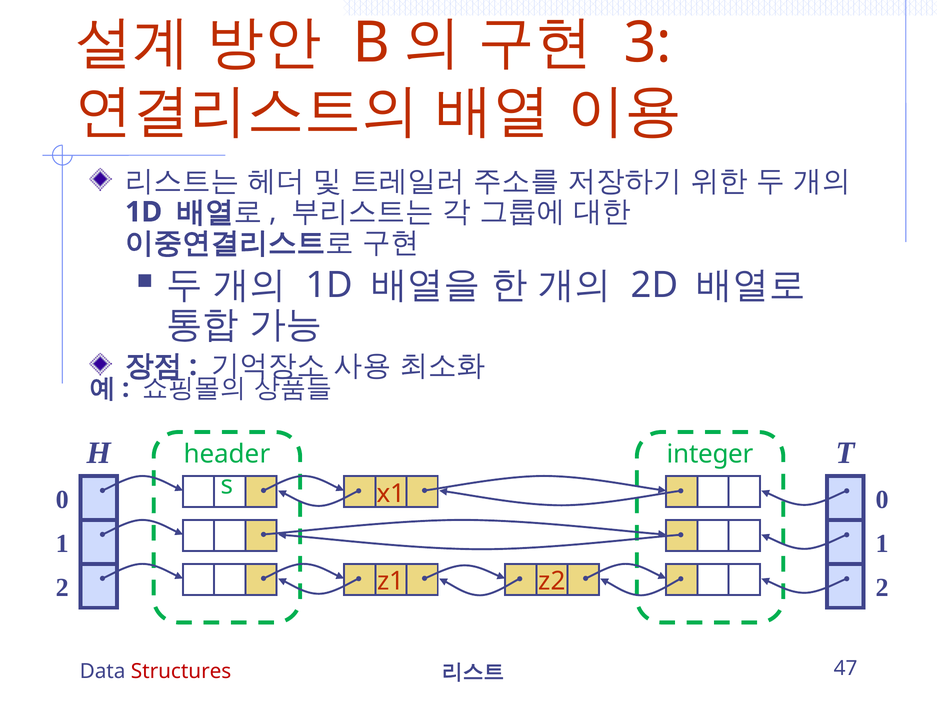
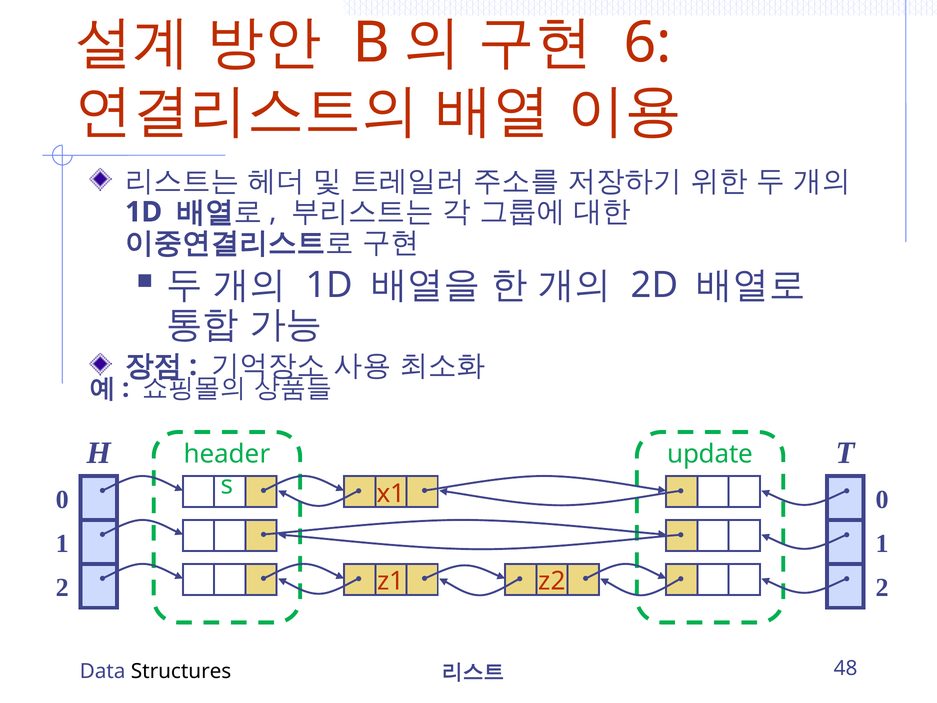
3: 3 -> 6 (648, 43)
integer: integer -> update (710, 454)
Structures colour: red -> black (181, 671)
47: 47 -> 48 (846, 668)
